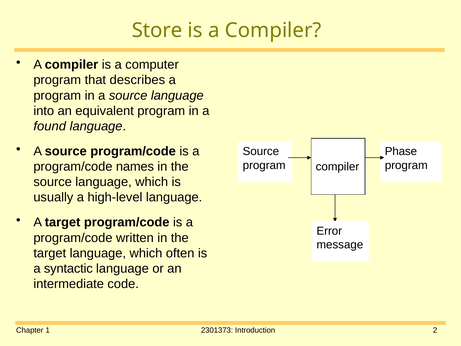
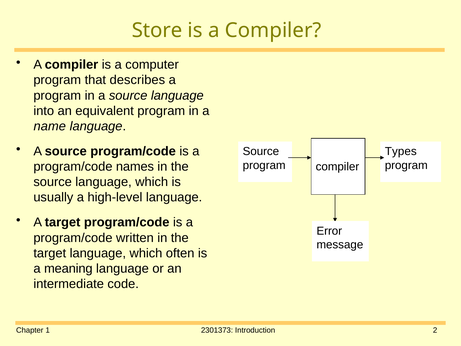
found: found -> name (50, 126)
Phase: Phase -> Types (401, 151)
syntactic: syntactic -> meaning (68, 268)
